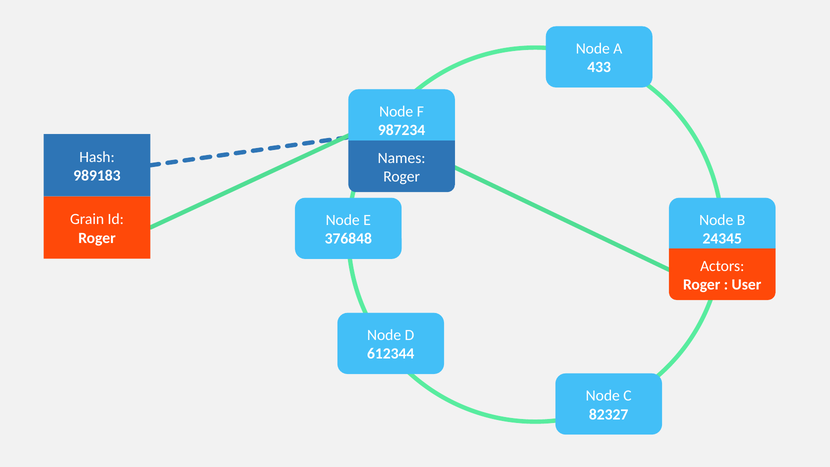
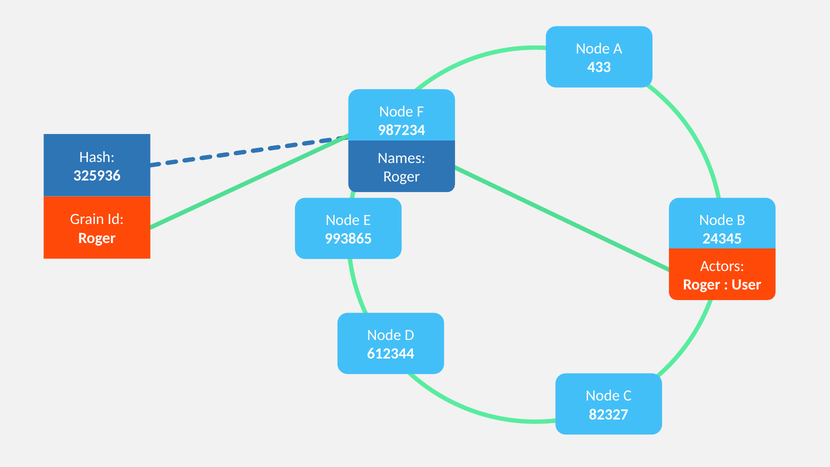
989183: 989183 -> 325936 (97, 176)
376848: 376848 -> 993865 (348, 239)
